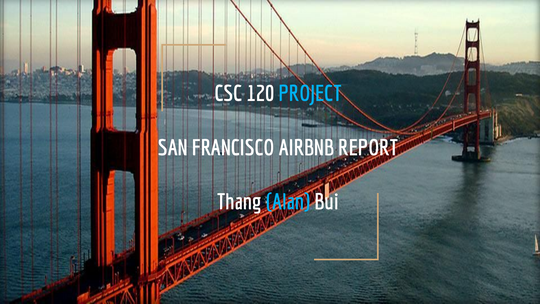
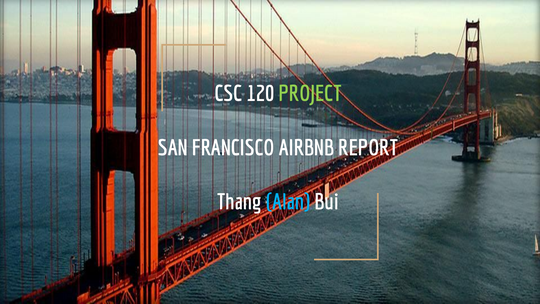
PROJECT colour: light blue -> light green (310, 94)
